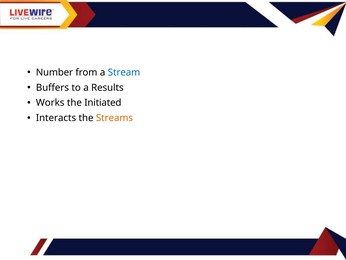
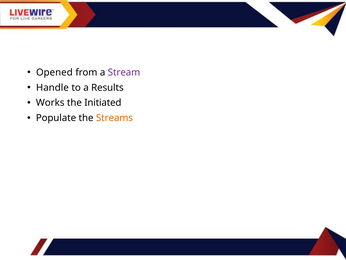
Number: Number -> Opened (54, 72)
Stream colour: blue -> purple (124, 72)
Buffers: Buffers -> Handle (52, 87)
Interacts: Interacts -> Populate (56, 118)
